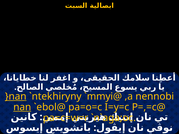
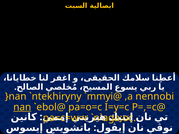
}nan underline: present -> none (16, 97)
